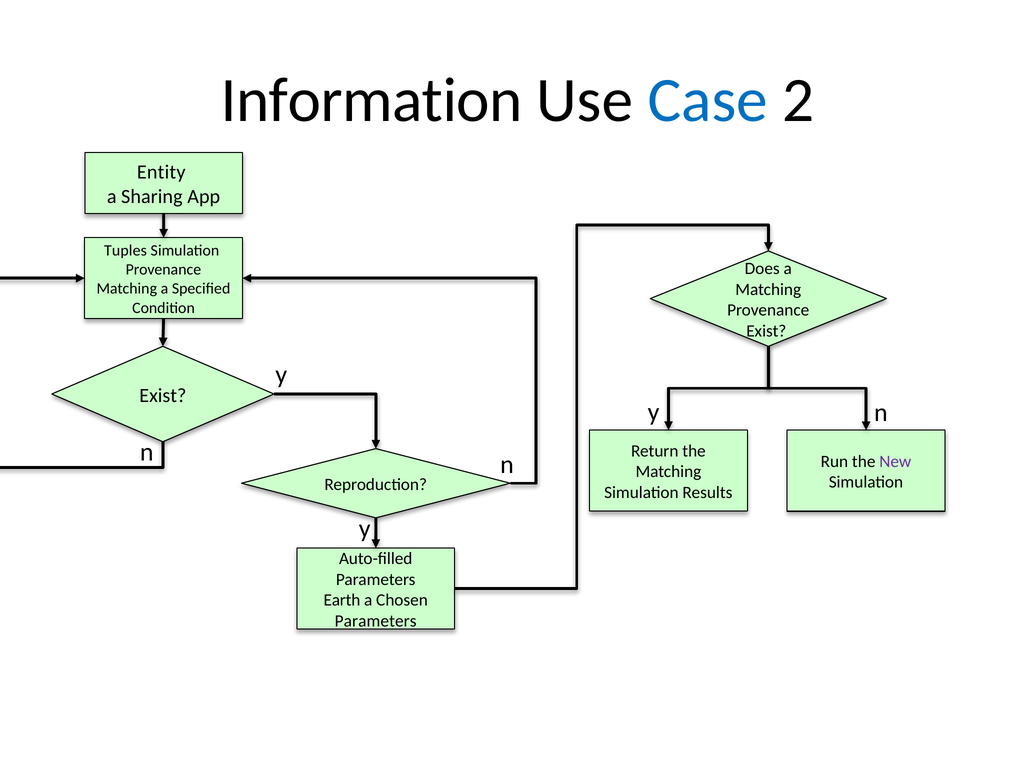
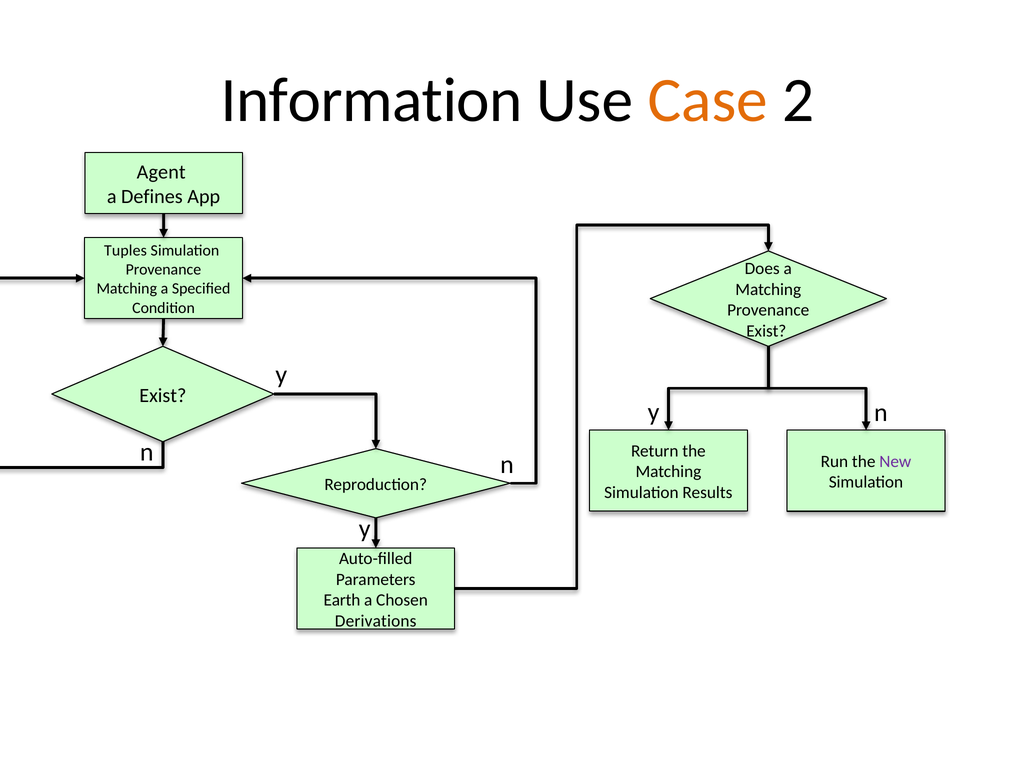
Case colour: blue -> orange (708, 100)
Entity: Entity -> Agent (161, 172)
Sharing: Sharing -> Defines (152, 197)
Parameters: Parameters -> Derivations (376, 621)
